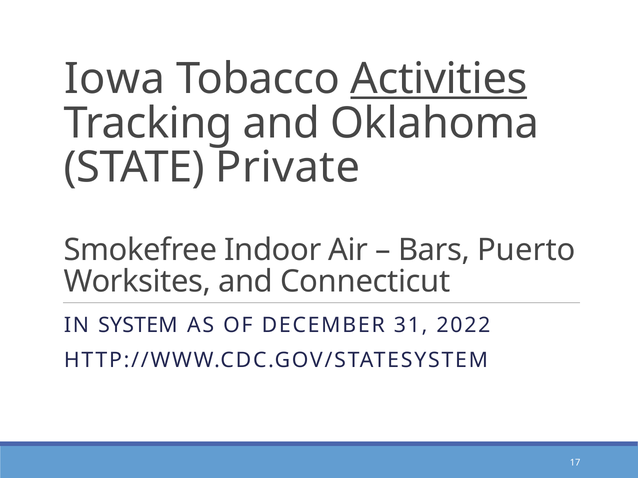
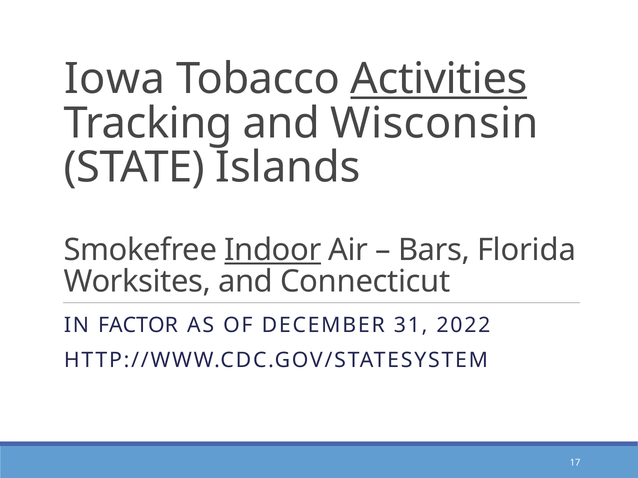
Oklahoma: Oklahoma -> Wisconsin (435, 123)
Private: Private -> Islands (288, 168)
Indoor underline: none -> present (273, 250)
Puerto: Puerto -> Florida (527, 250)
SYSTEM: SYSTEM -> FACTOR (138, 325)
